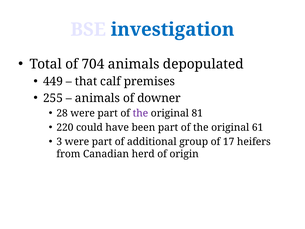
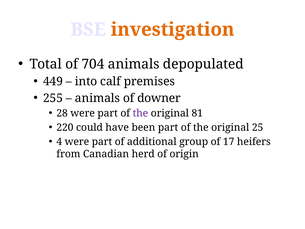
investigation colour: blue -> orange (173, 30)
that: that -> into (86, 81)
61: 61 -> 25 (258, 127)
3: 3 -> 4 (59, 142)
